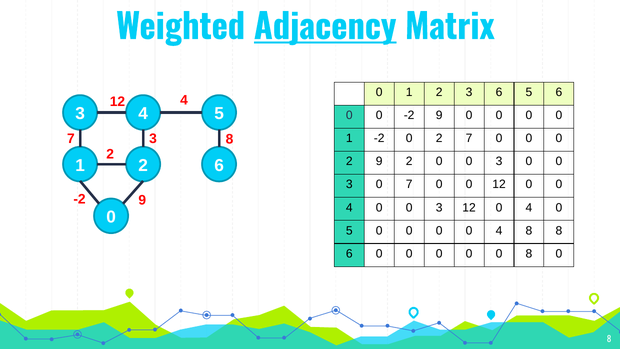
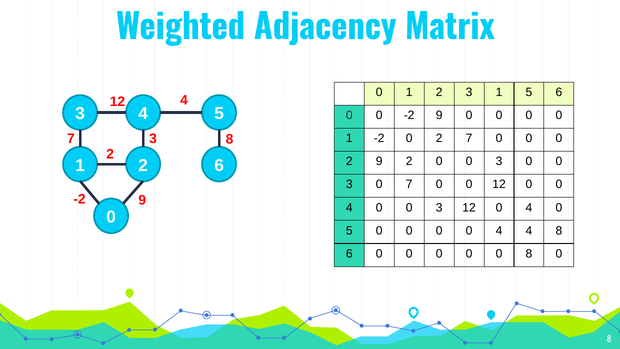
Adjacency underline: present -> none (325, 28)
3 6: 6 -> 1 (499, 92)
0 0 4 8: 8 -> 4 (529, 230)
